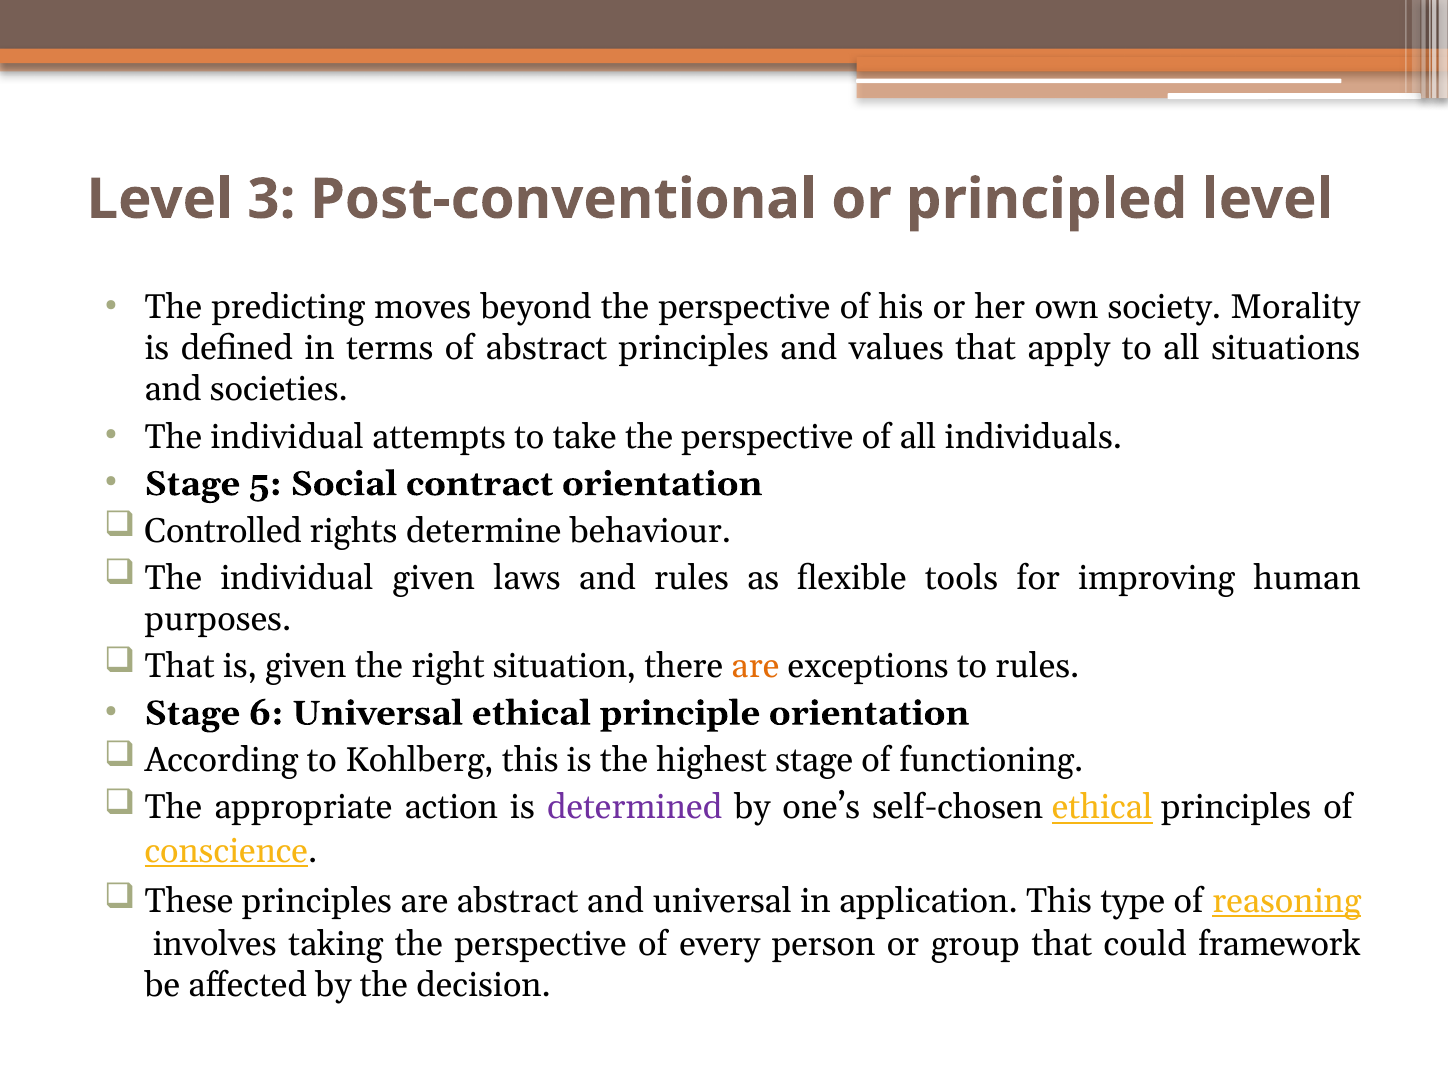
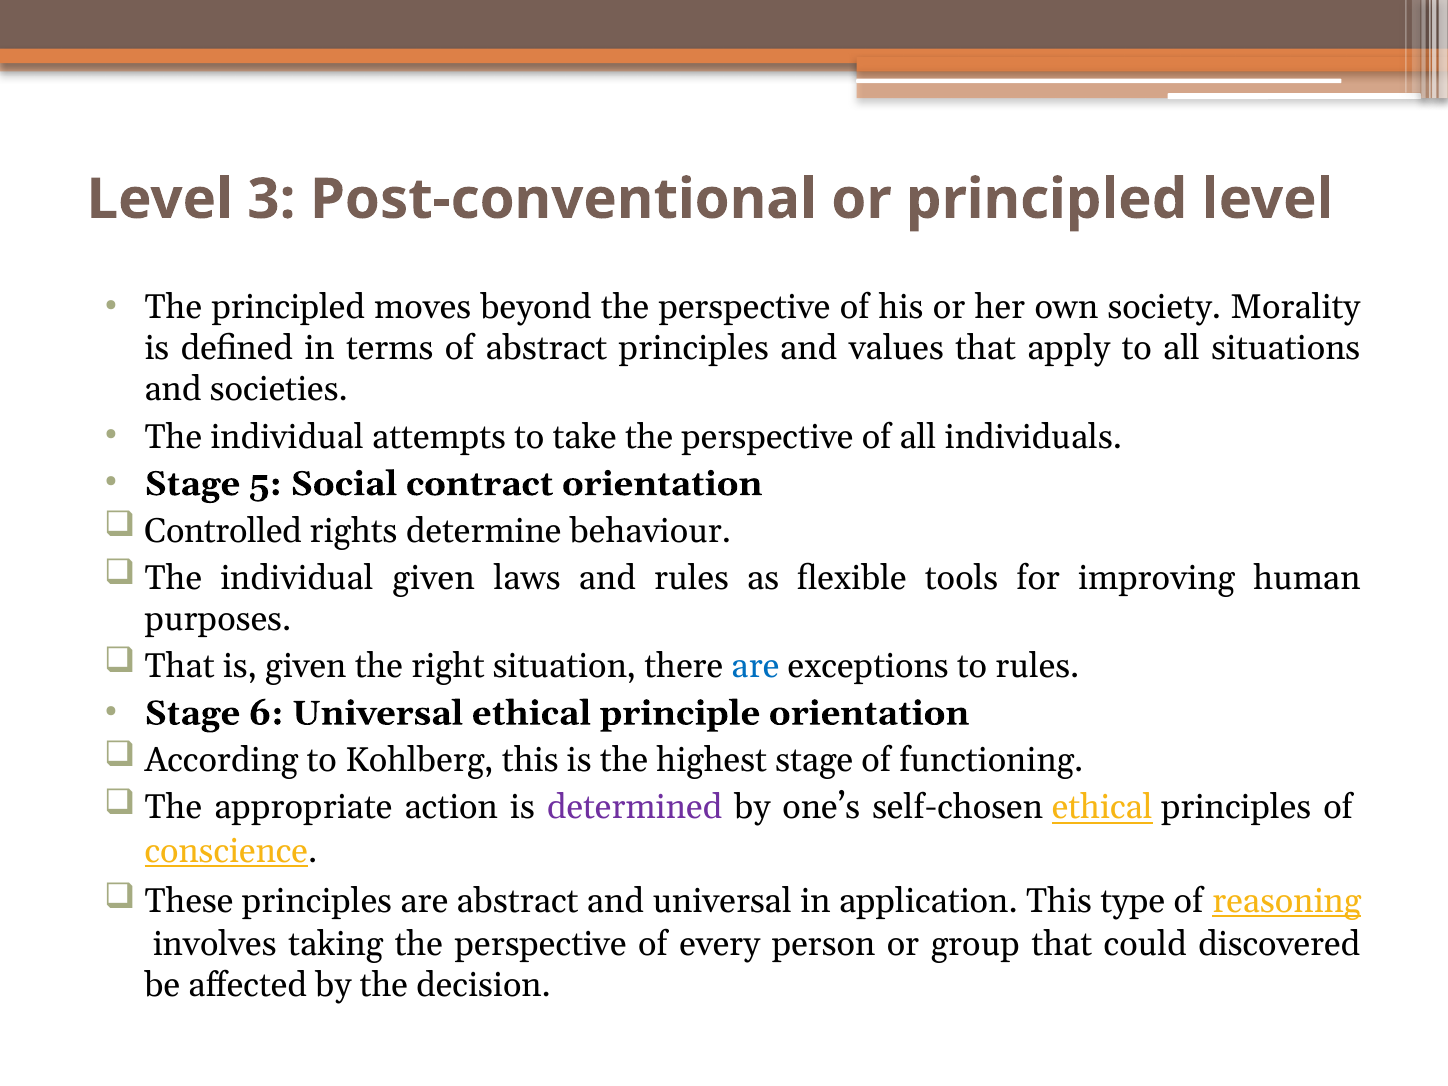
The predicting: predicting -> principled (288, 308)
are colour: orange -> blue (755, 666)
framework: framework -> discovered (1279, 944)
